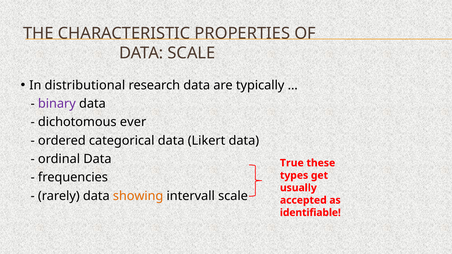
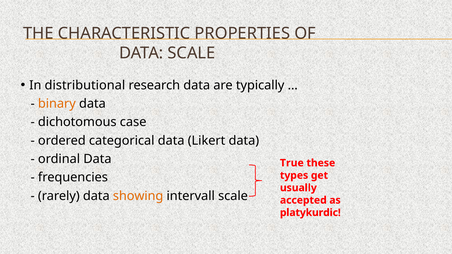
binary colour: purple -> orange (57, 104)
ever: ever -> case (133, 122)
identifiable: identifiable -> platykurdic (310, 213)
